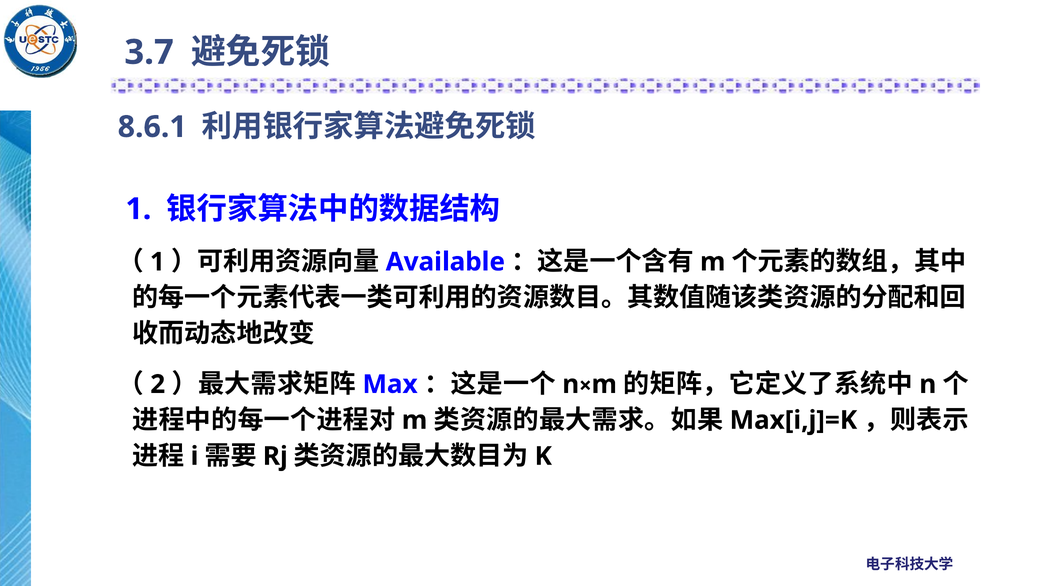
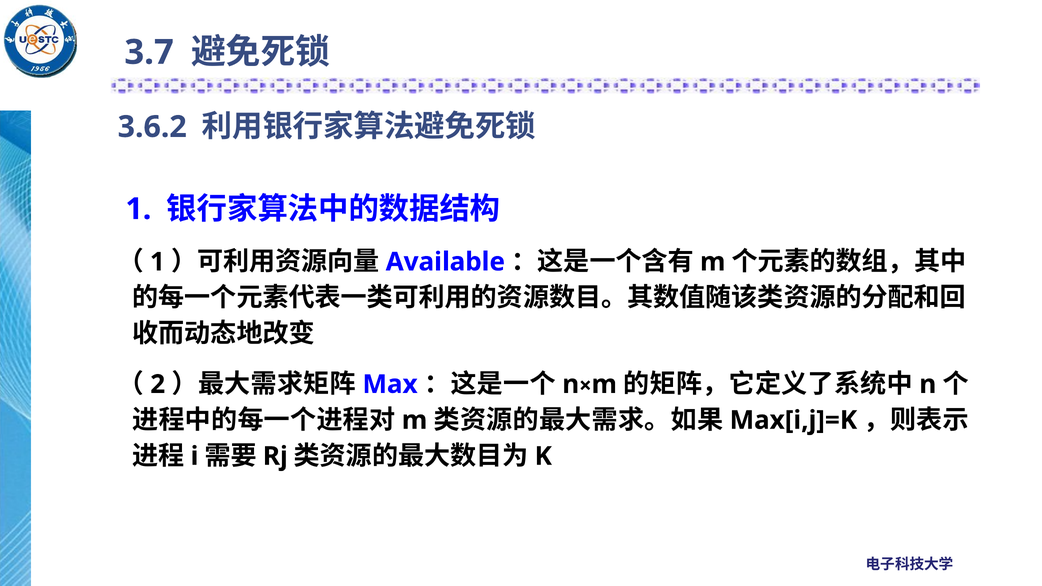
8.6.1: 8.6.1 -> 3.6.2 (152, 127)
